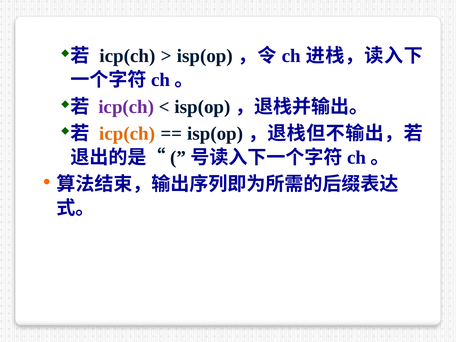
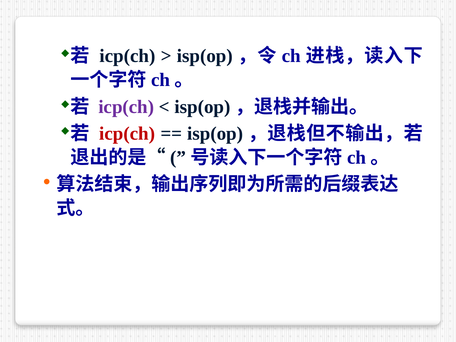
icp(ch colour: orange -> red (127, 134)
